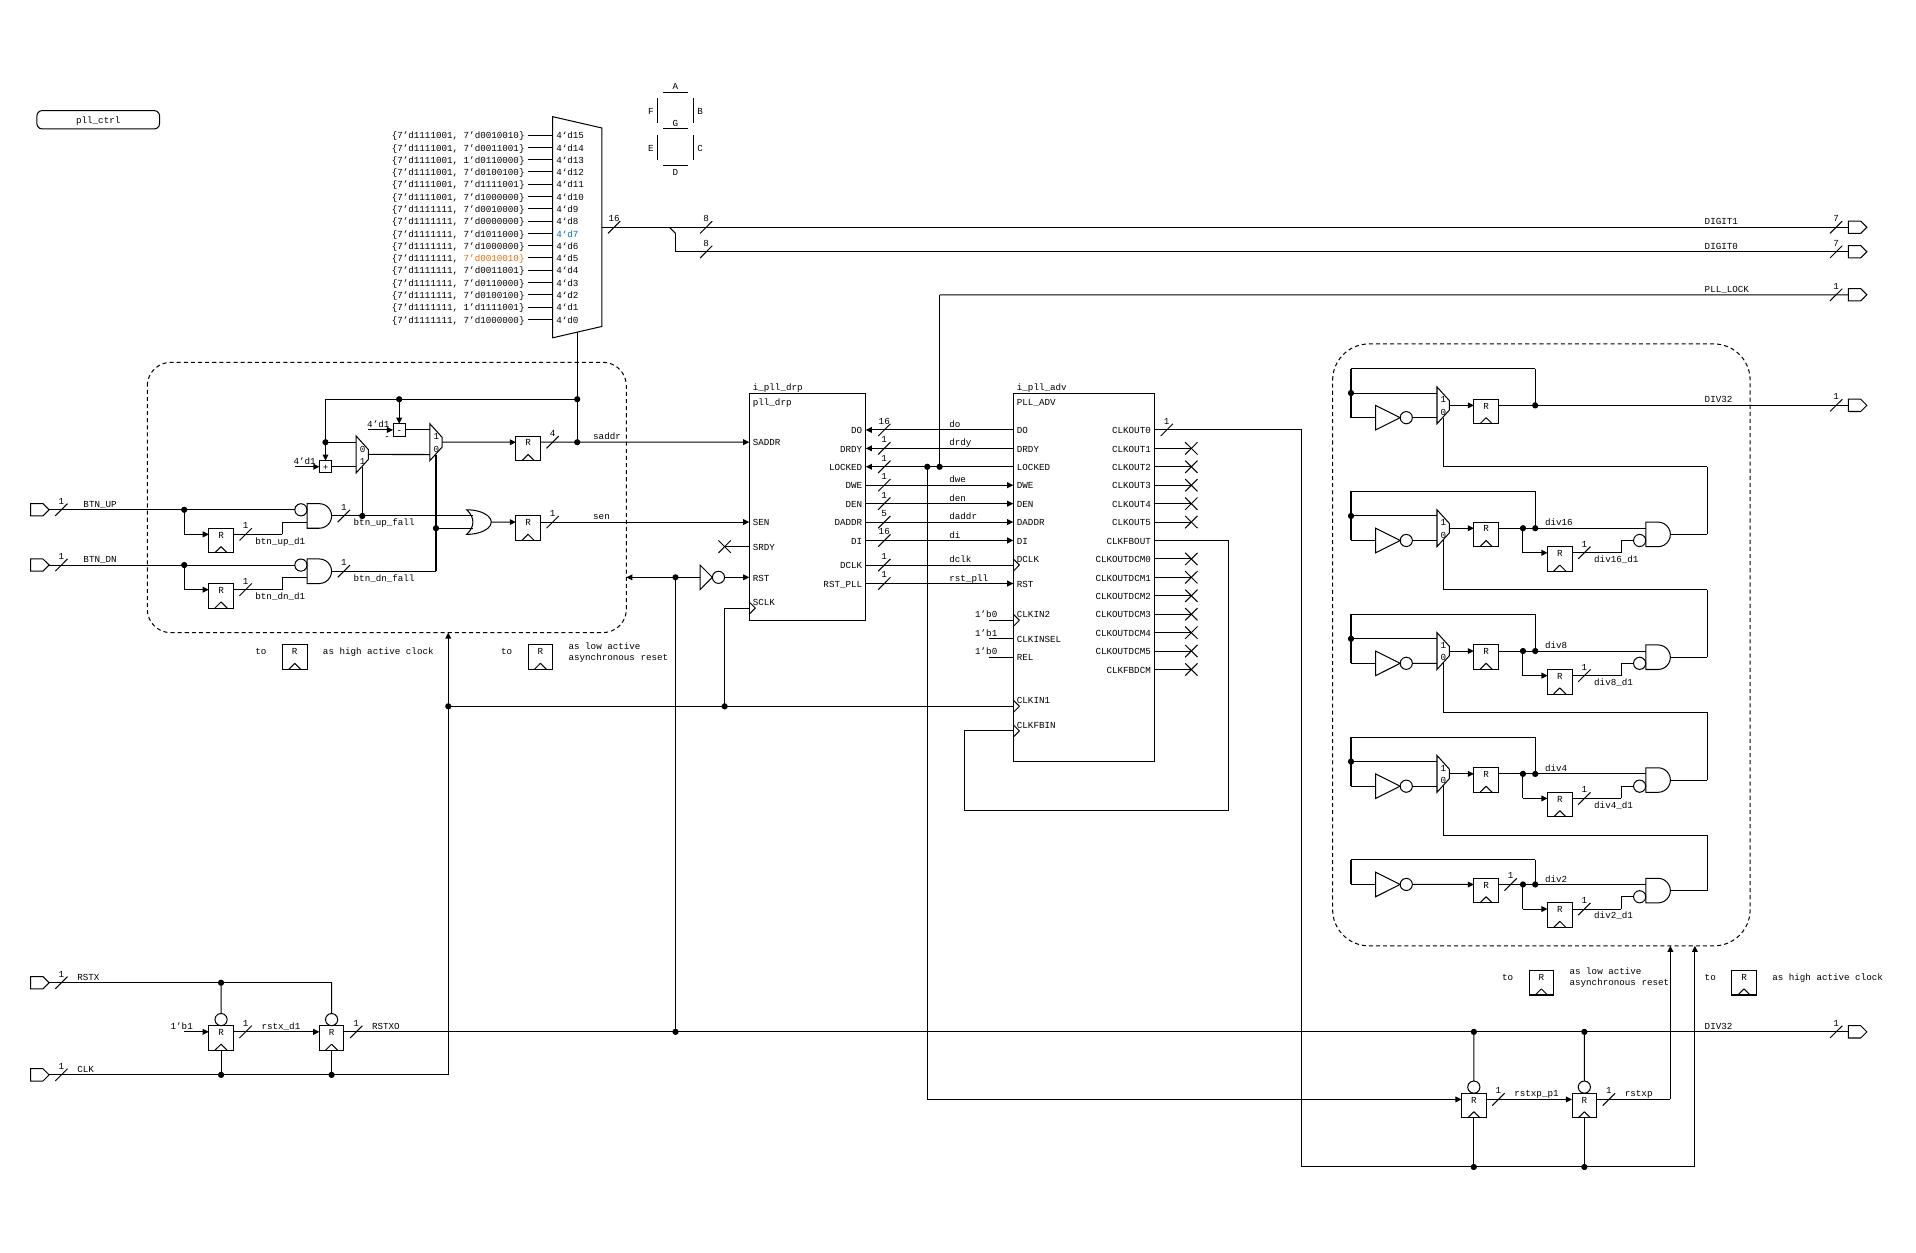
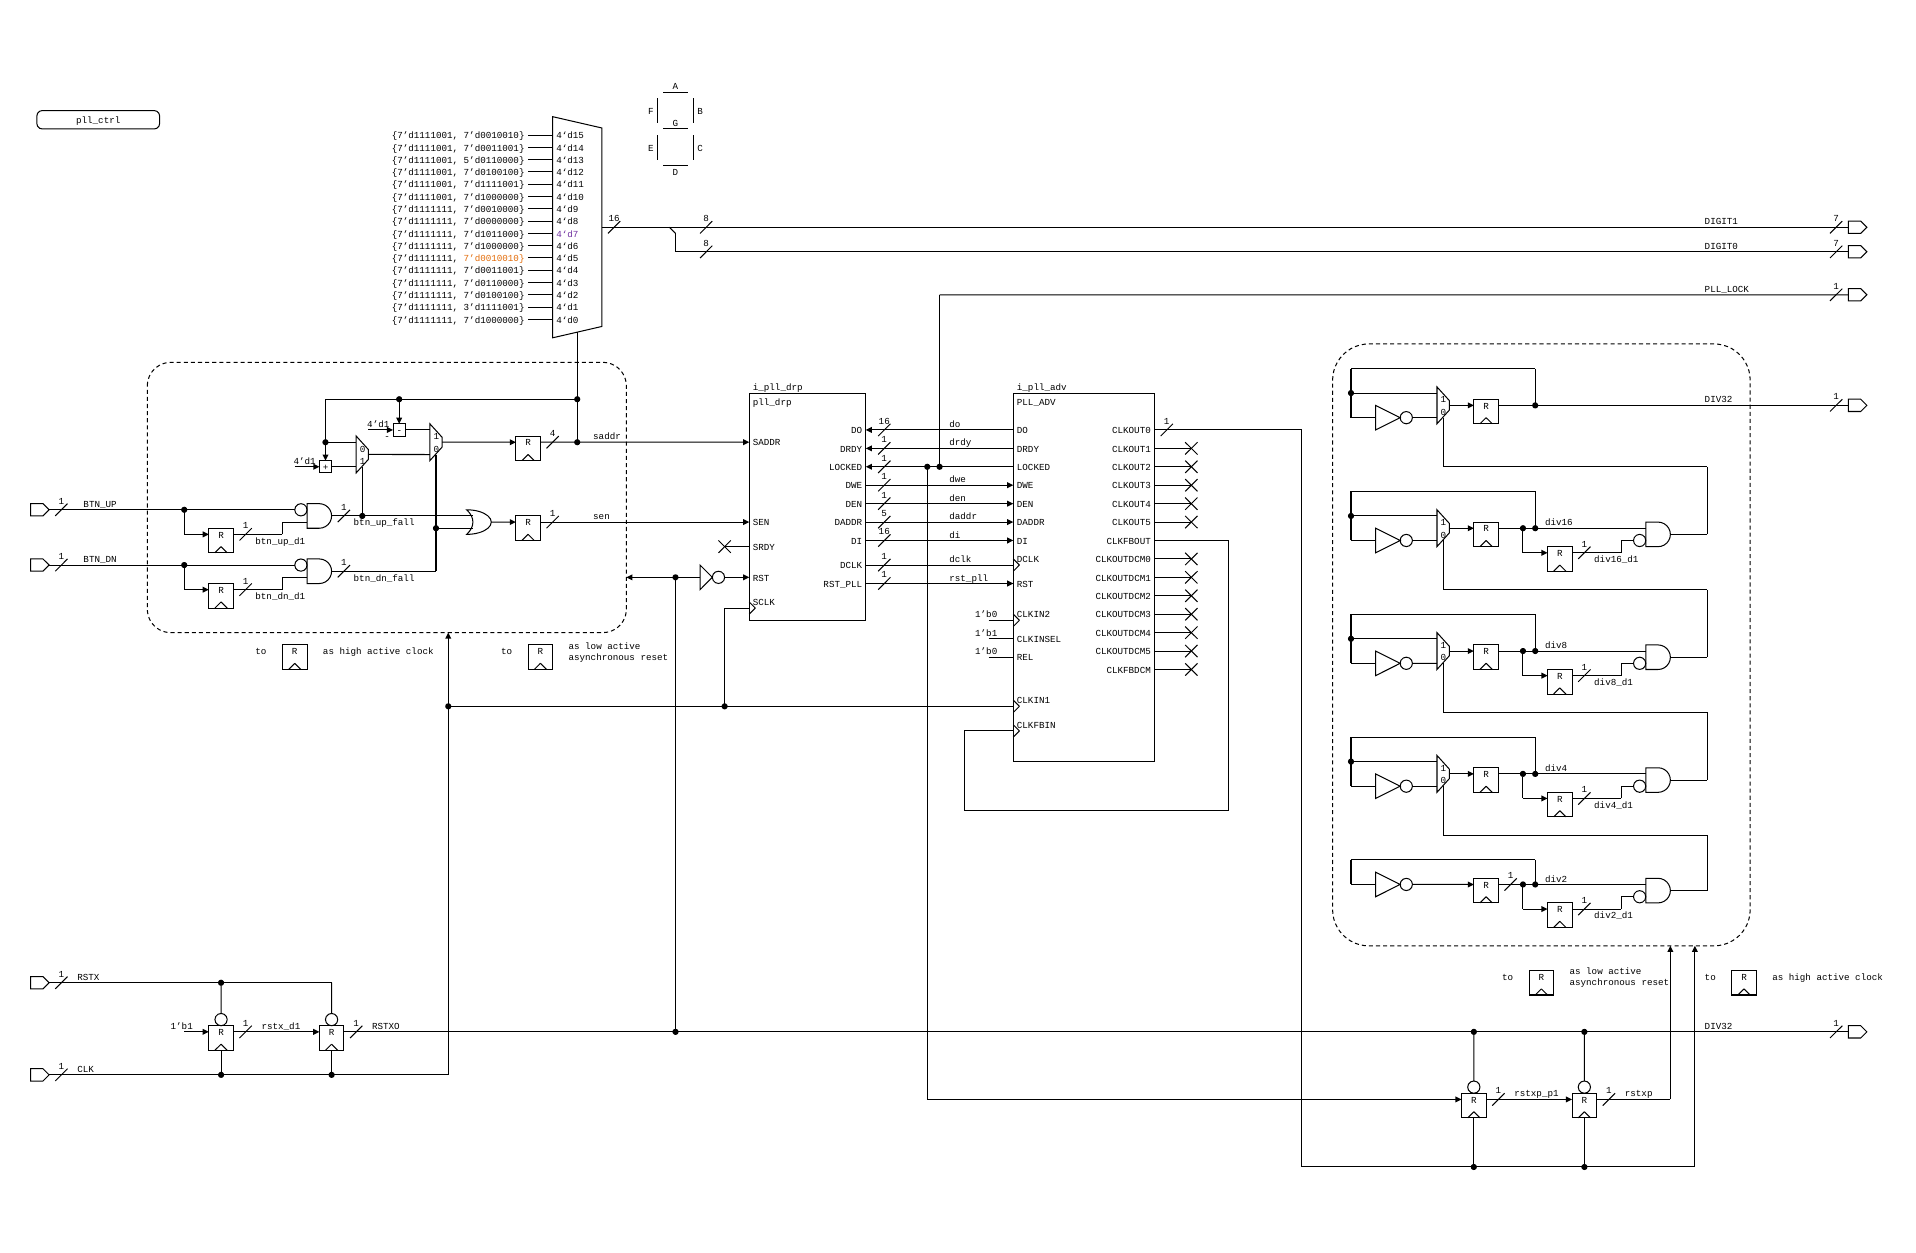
1’d0110000: 1’d0110000 -> 5’d0110000 (494, 160)
4‘d7 colour: blue -> purple (567, 234)
1’d1111001: 1’d1111001 -> 3’d1111001 (494, 308)
